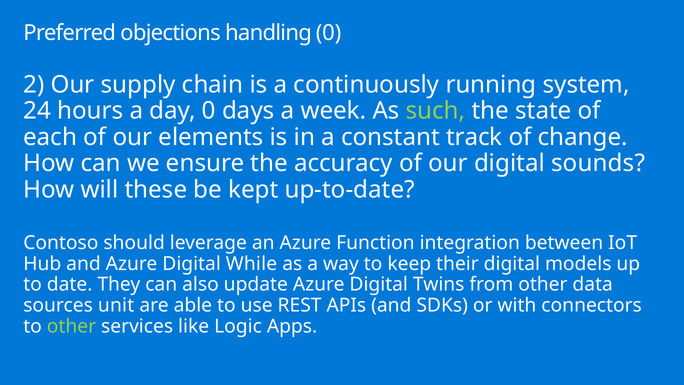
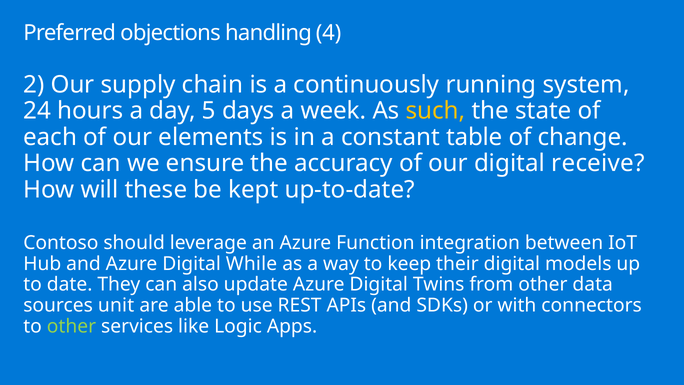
handling 0: 0 -> 4 (329, 33)
day 0: 0 -> 5 (209, 111)
such colour: light green -> yellow (436, 111)
track: track -> table (474, 137)
sounds: sounds -> receive (598, 163)
